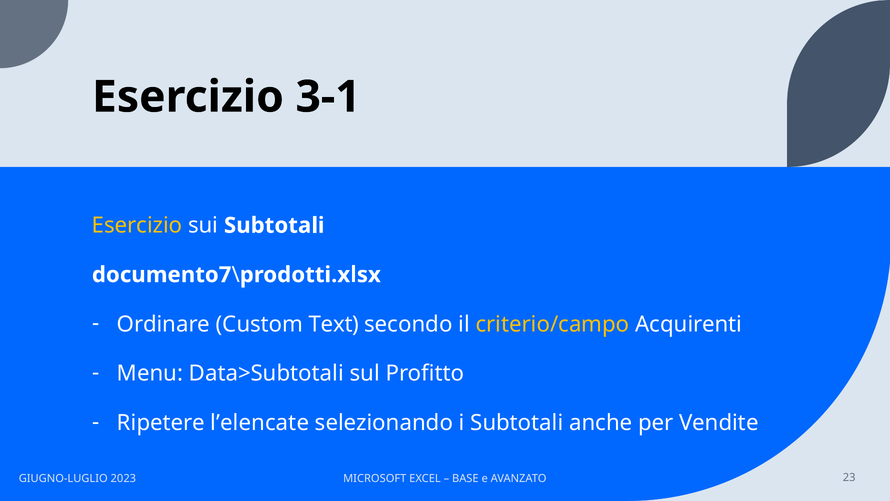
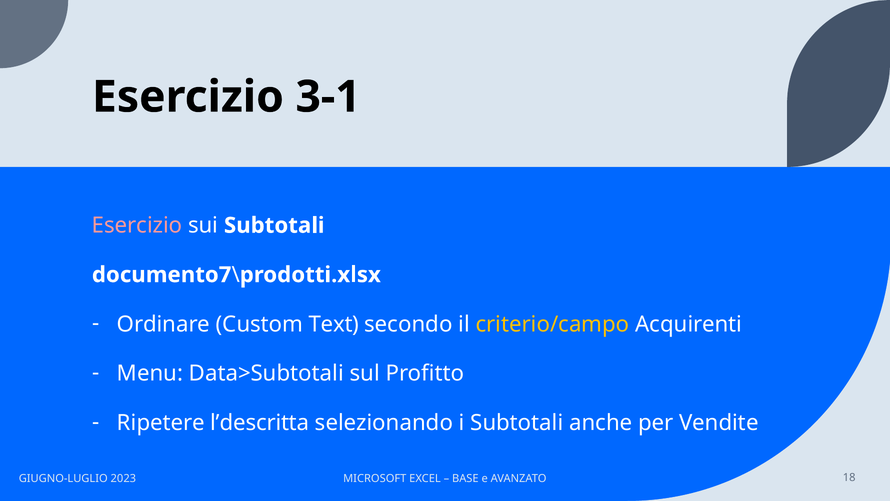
Esercizio colour: yellow -> pink (137, 225)
l’elencate: l’elencate -> l’descritta (260, 423)
23: 23 -> 18 (849, 477)
